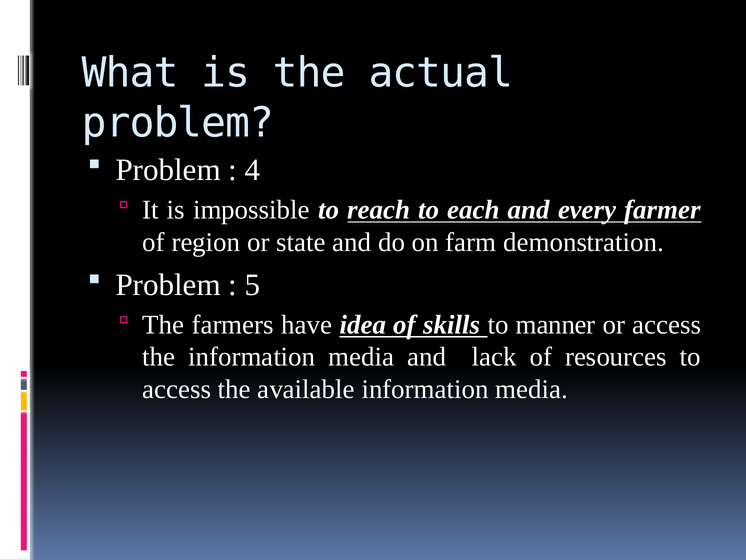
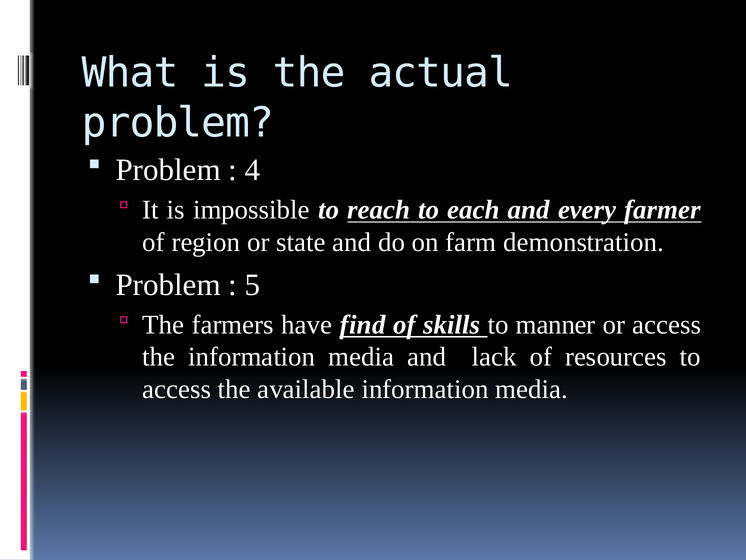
idea: idea -> find (363, 324)
